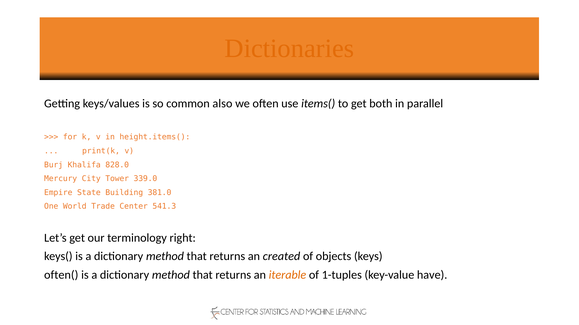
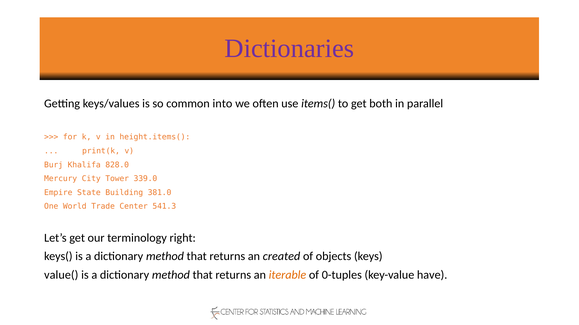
Dictionaries colour: orange -> purple (289, 49)
also: also -> into (222, 104)
often(: often( -> value( (61, 275)
1-tuples: 1-tuples -> 0-tuples (342, 275)
